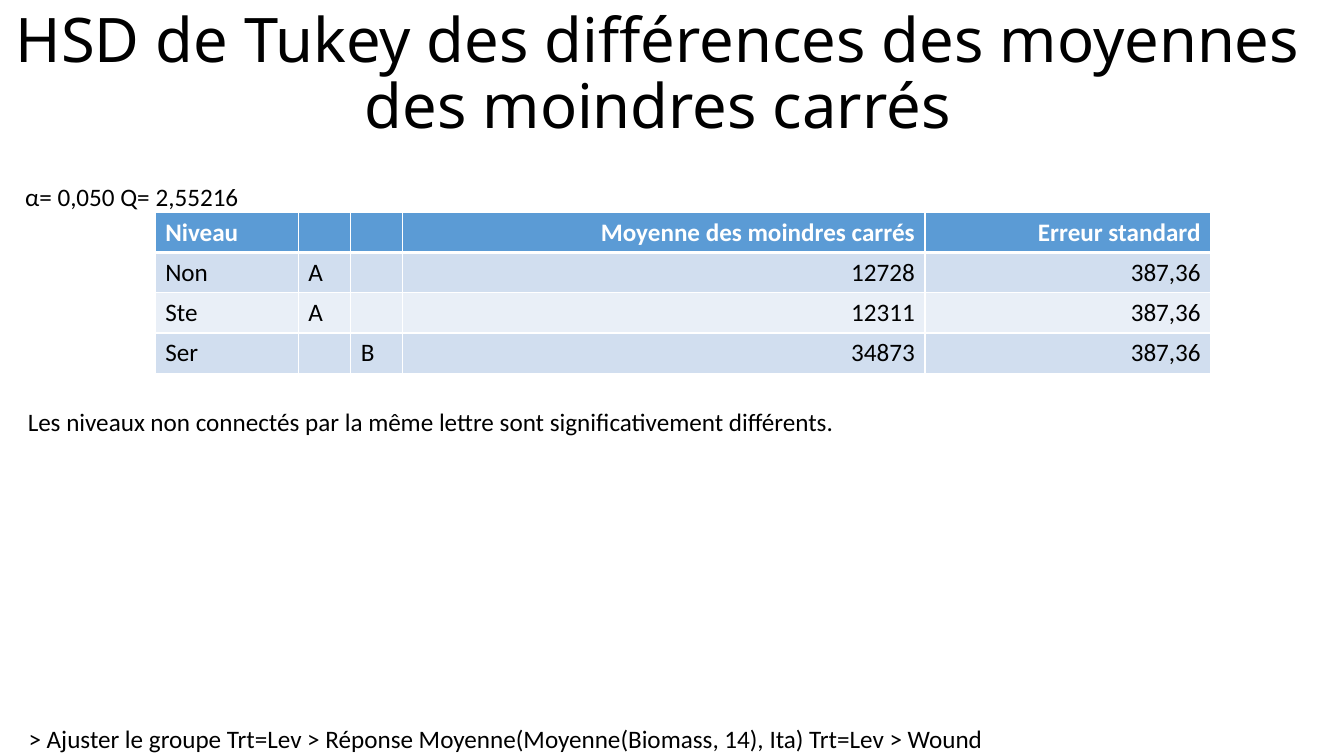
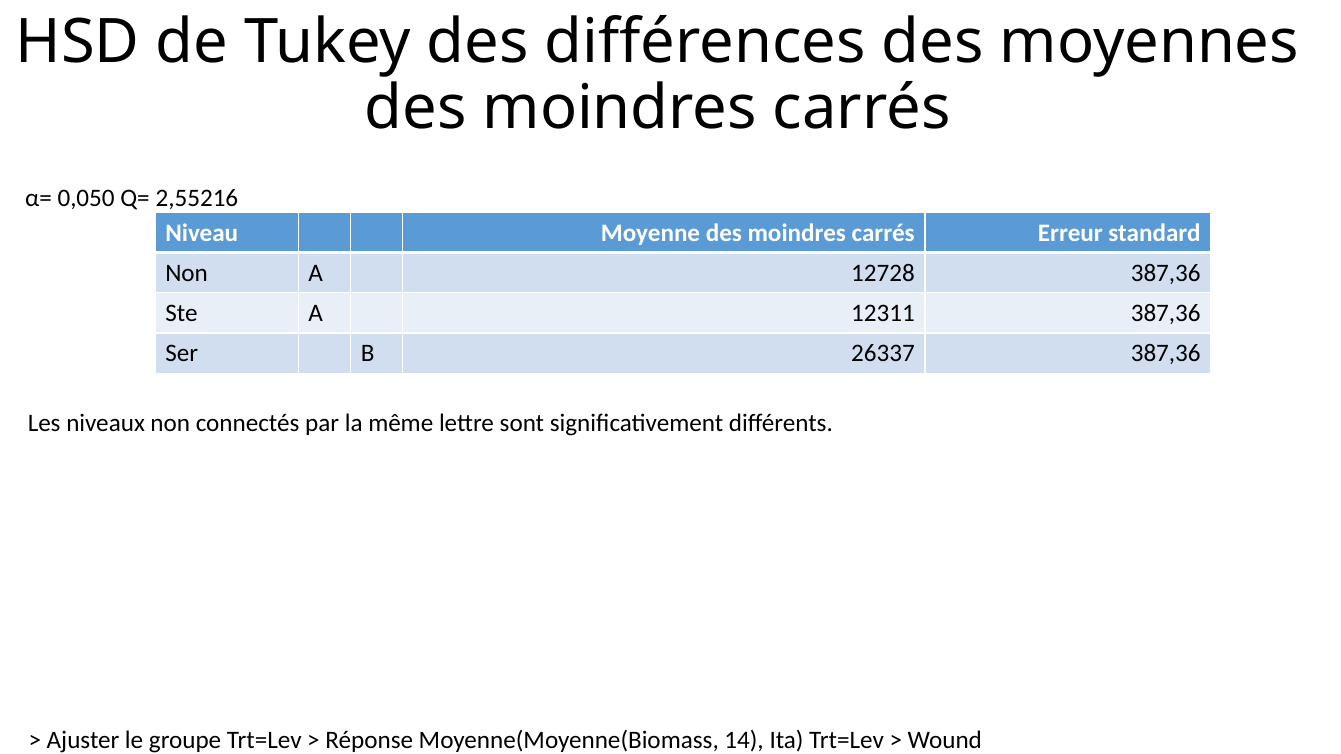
34873: 34873 -> 26337 (883, 354)
